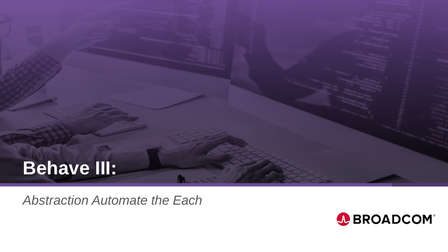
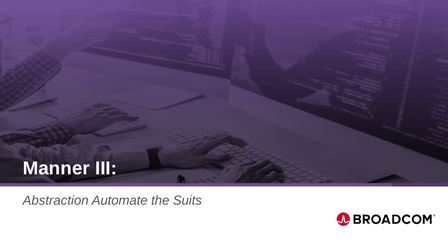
Behave: Behave -> Manner (56, 168)
Each: Each -> Suits (187, 200)
